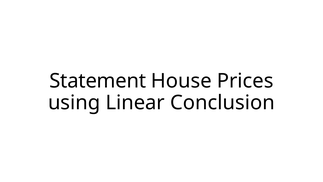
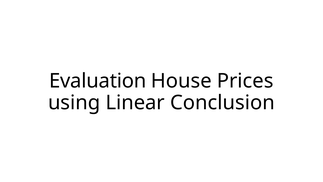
Statement: Statement -> Evaluation (98, 81)
